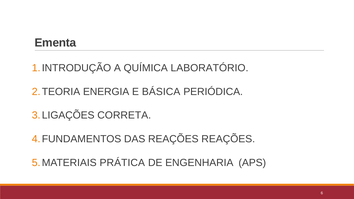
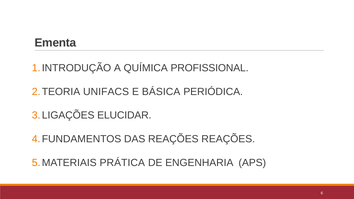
LABORATÓRIO: LABORATÓRIO -> PROFISSIONAL (210, 68)
ENERGIA: ENERGIA -> UNIFACS (106, 92)
CORRETA: CORRETA -> ELUCIDAR (124, 115)
